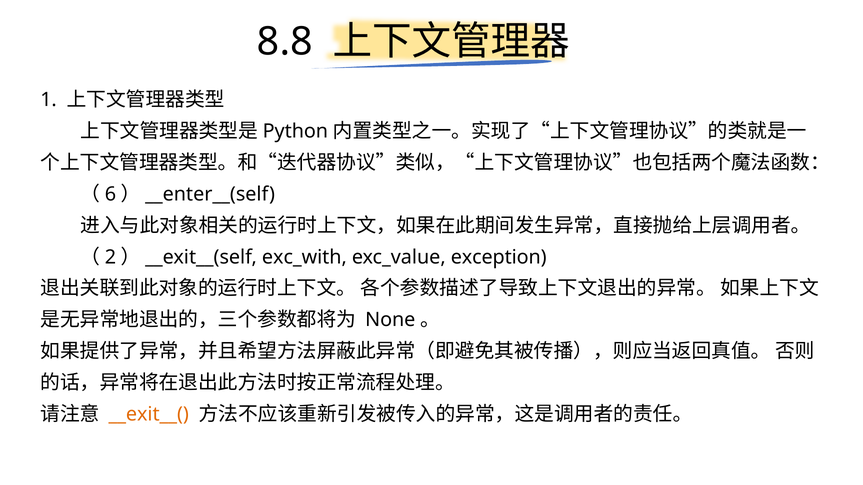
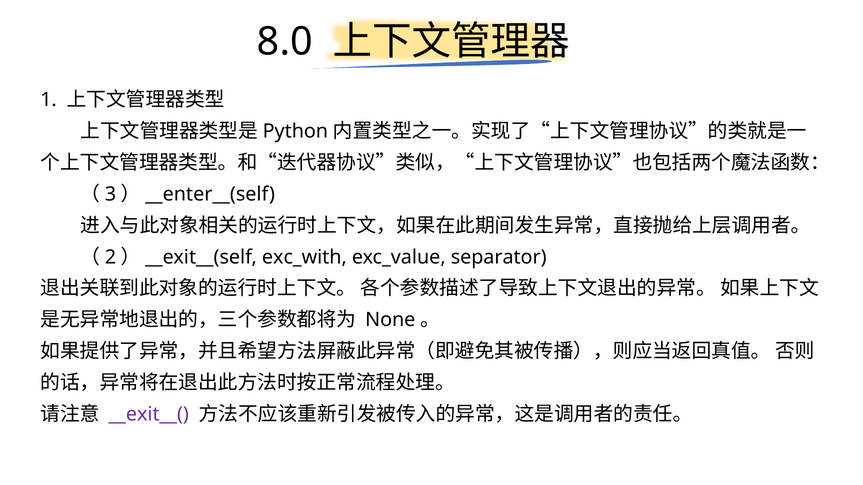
8.8: 8.8 -> 8.0 (285, 42)
6: 6 -> 3 (110, 194)
exception: exception -> separator (499, 257)
__exit__( colour: orange -> purple (149, 415)
